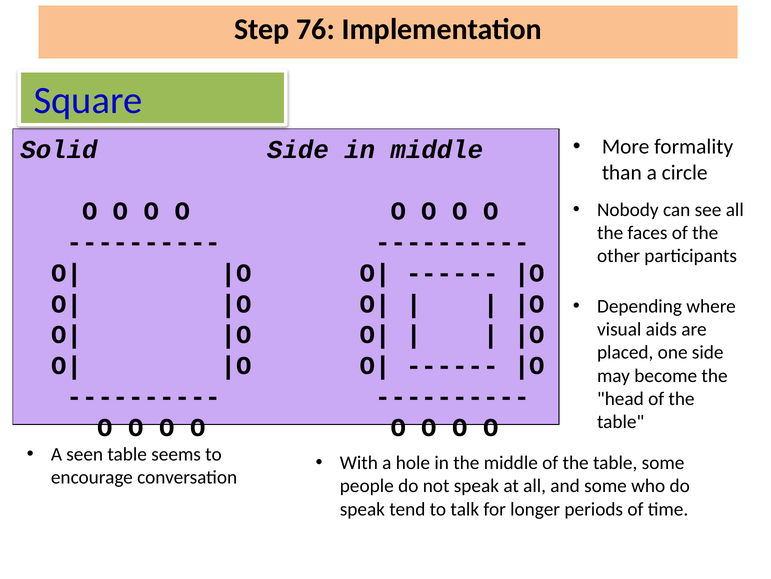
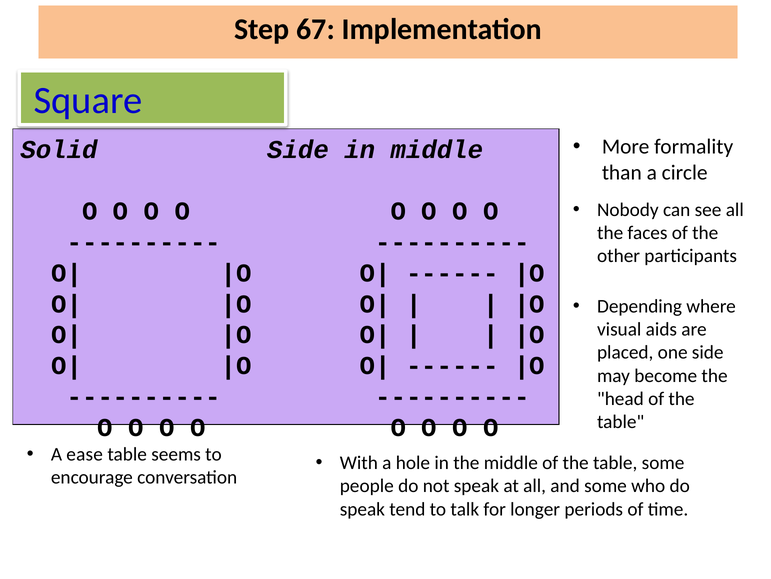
76: 76 -> 67 (316, 29)
seen: seen -> ease (85, 454)
